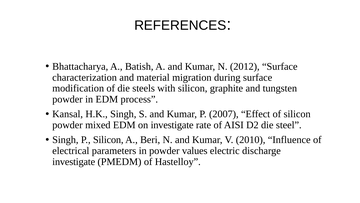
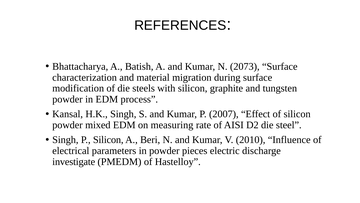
2012: 2012 -> 2073 (245, 66)
on investigate: investigate -> measuring (172, 125)
values: values -> pieces (195, 150)
